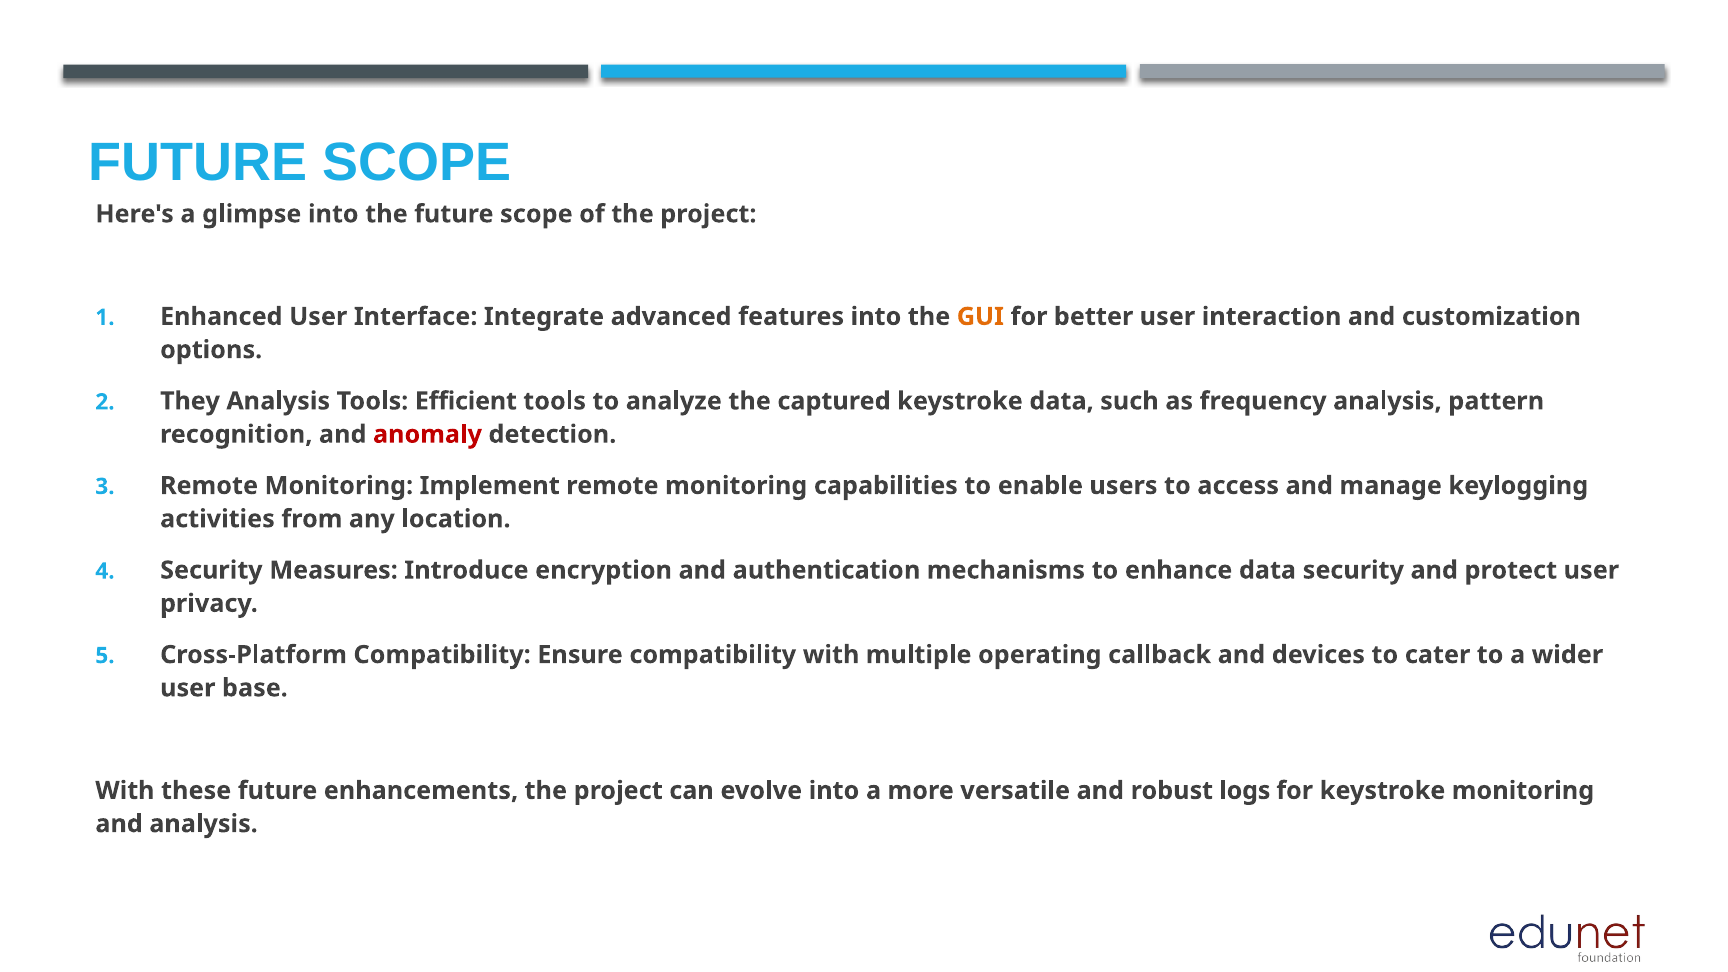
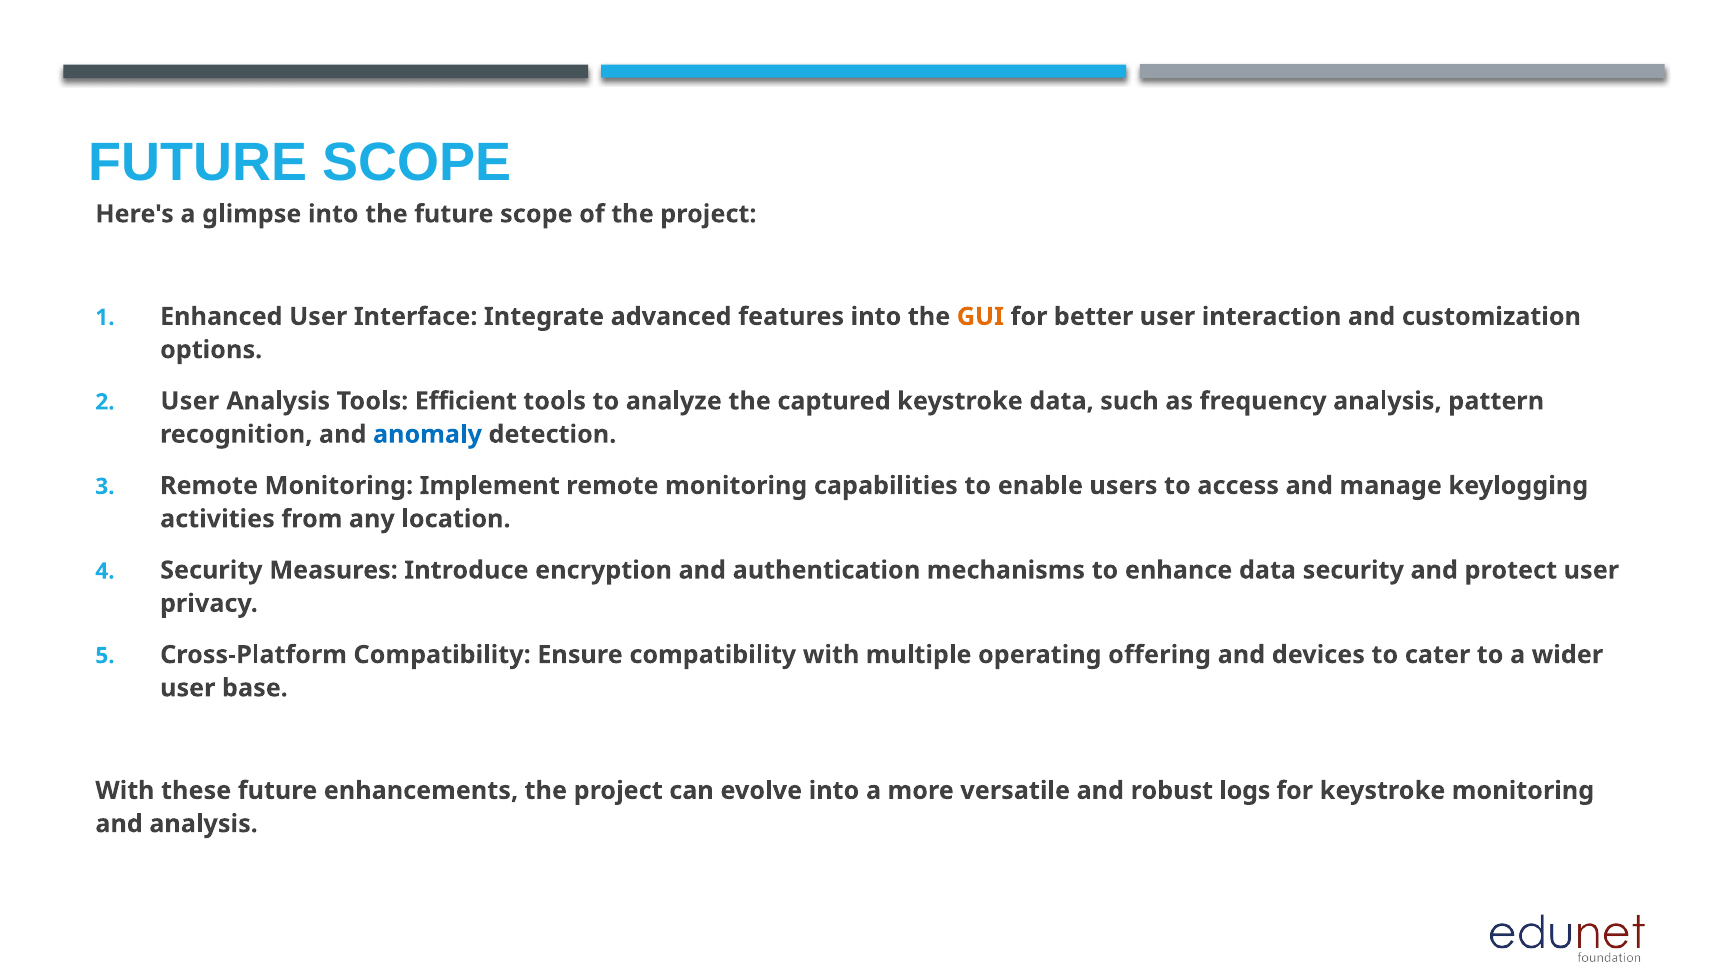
They: They -> User (190, 401)
anomaly colour: red -> blue (427, 434)
callback: callback -> offering (1159, 655)
